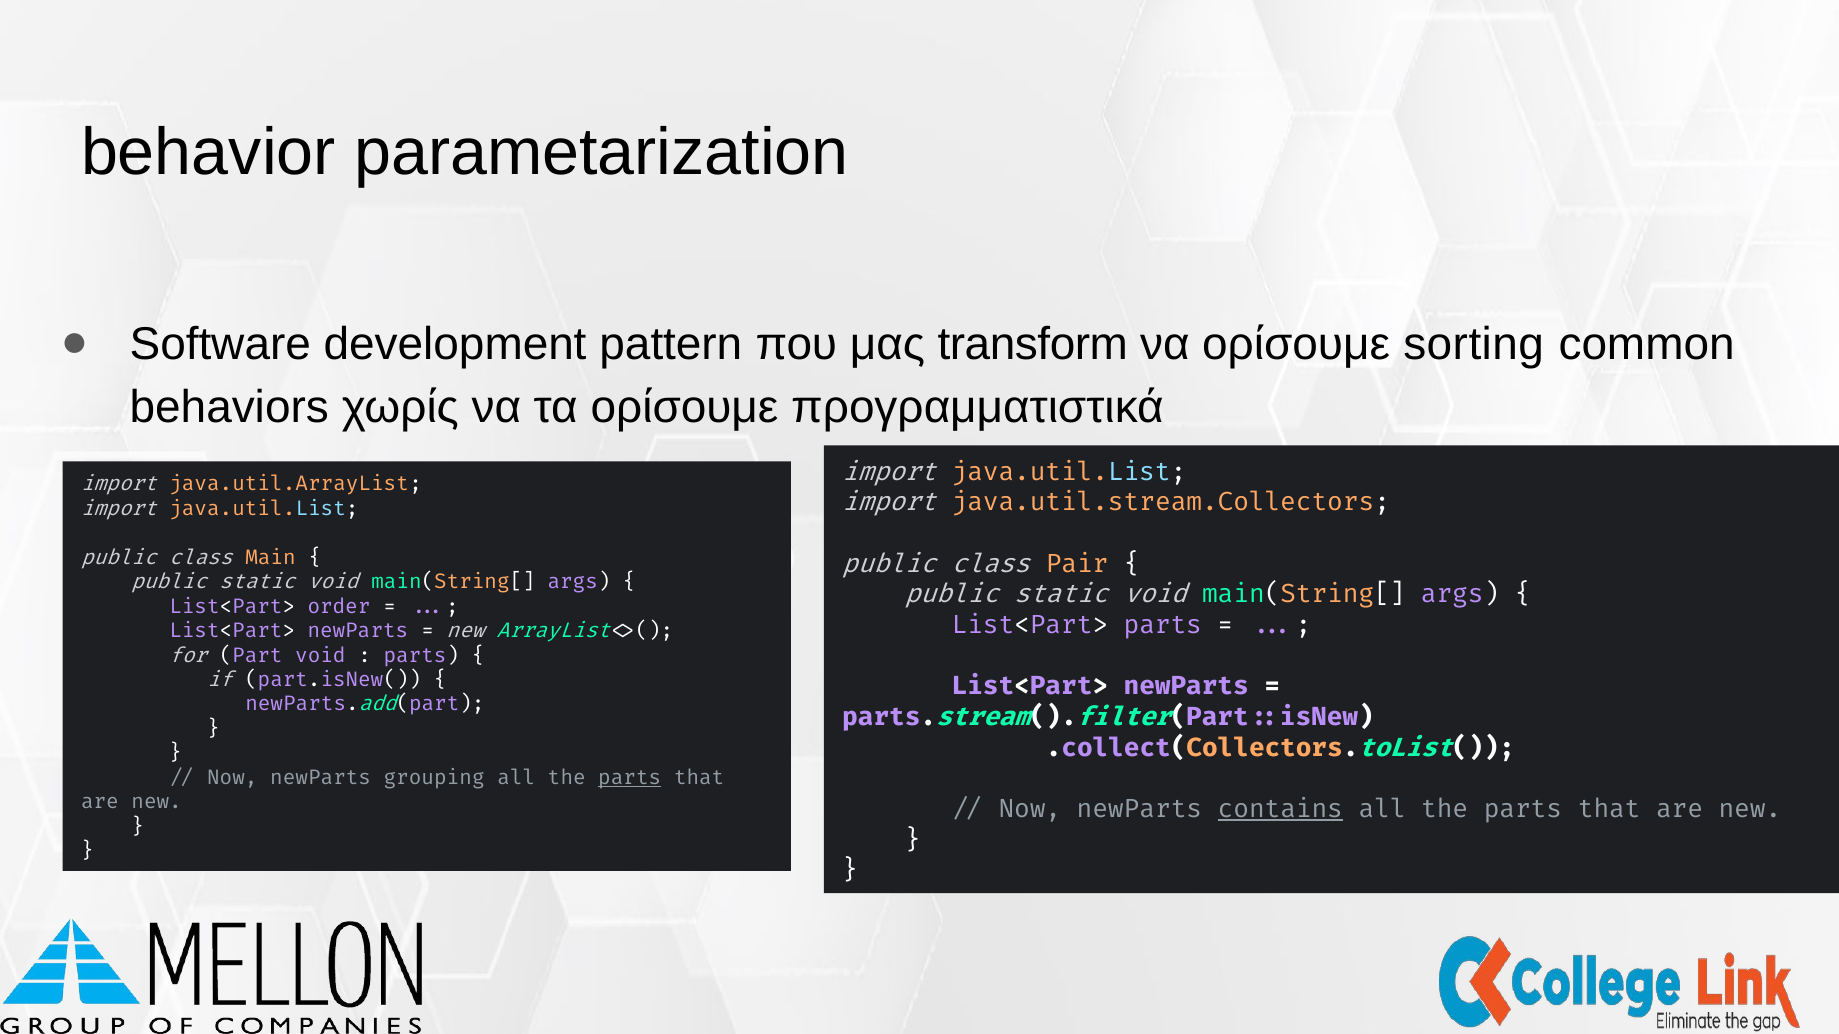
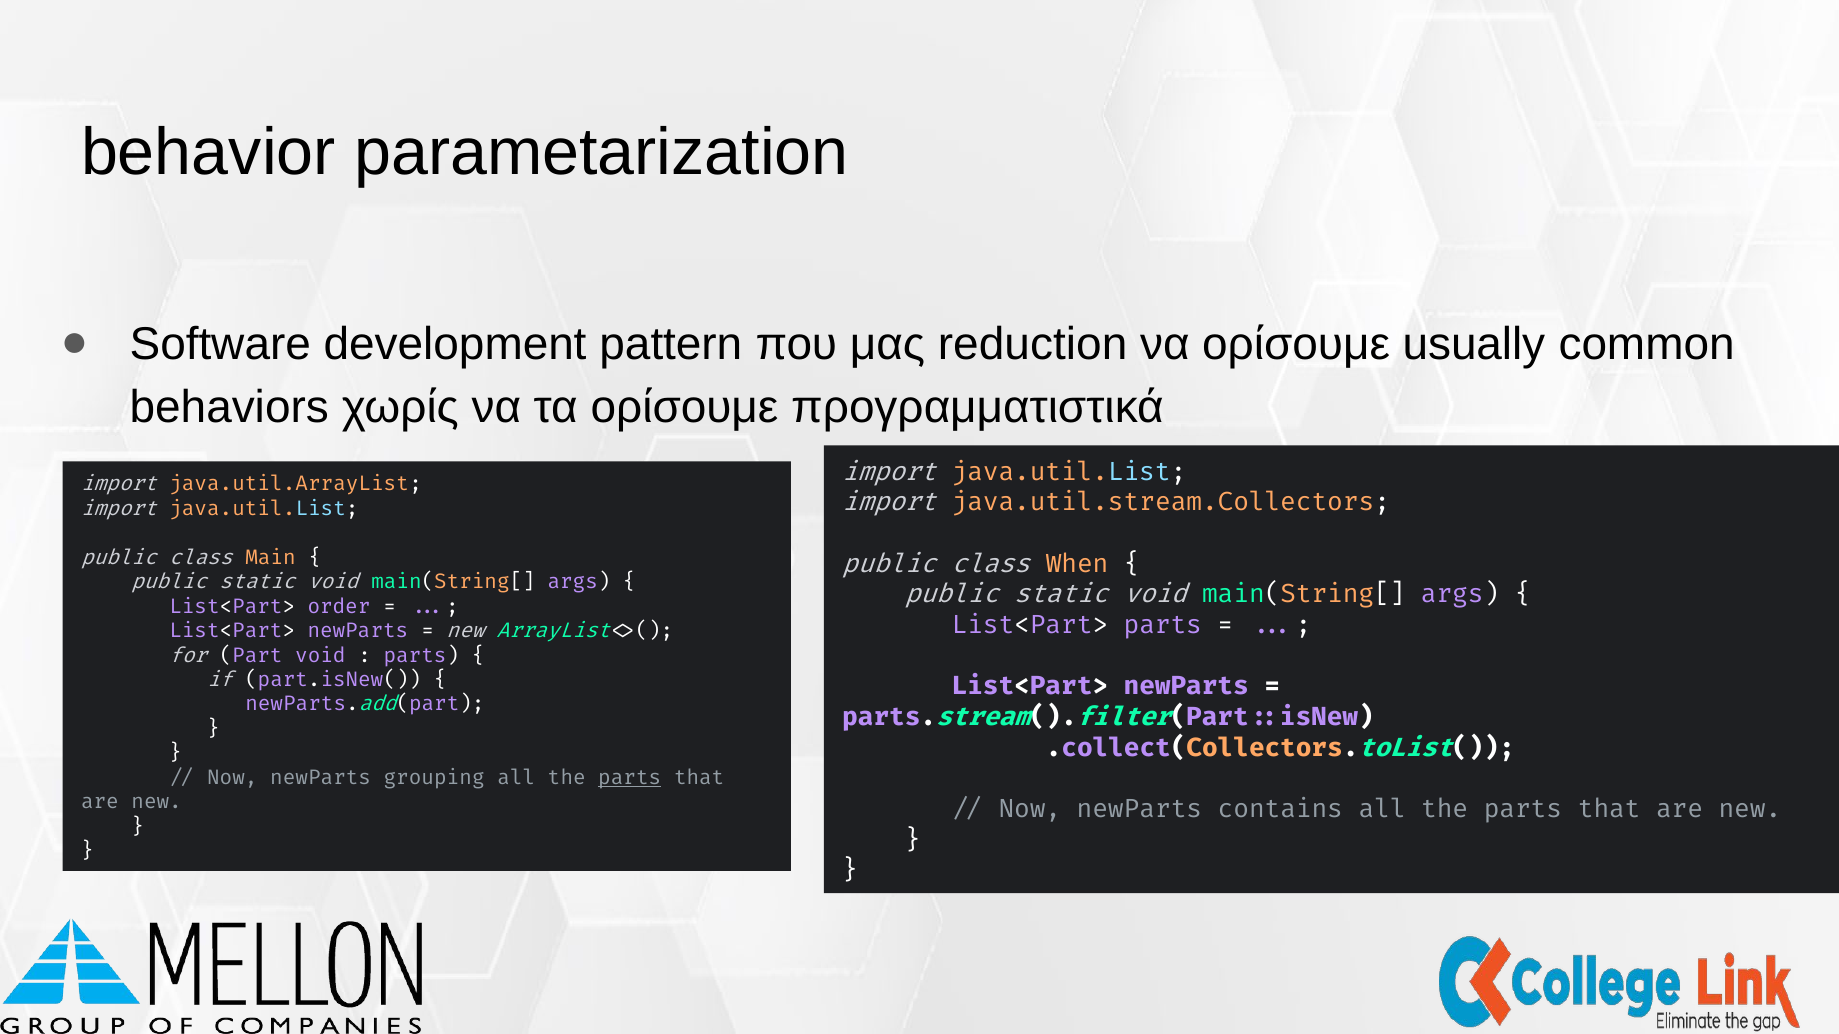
transform: transform -> reduction (1033, 344)
sorting: sorting -> usually (1474, 344)
Pair: Pair -> When (1077, 564)
contains underline: present -> none (1280, 809)
